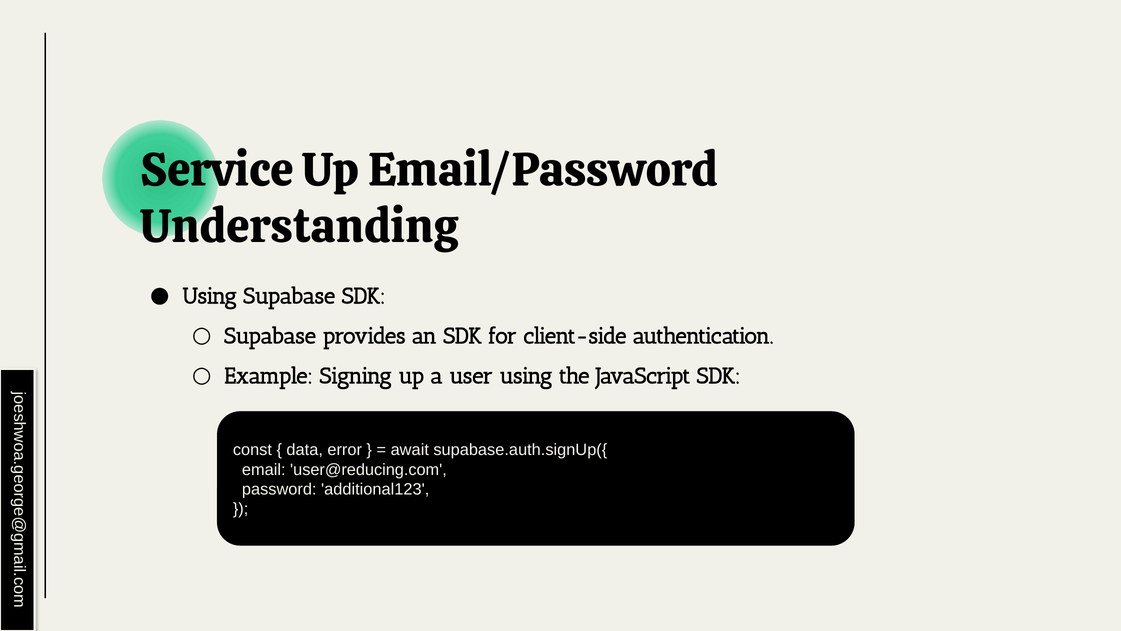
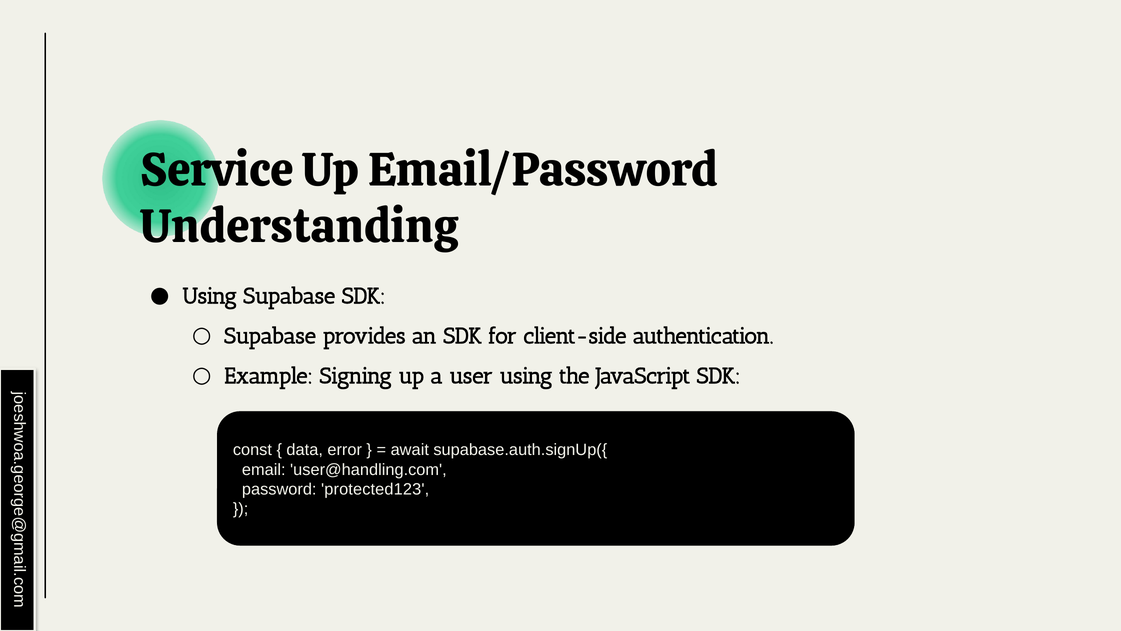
user@reducing.com: user@reducing.com -> user@handling.com (368, 469)
additional123: additional123 -> protected123 (375, 489)
